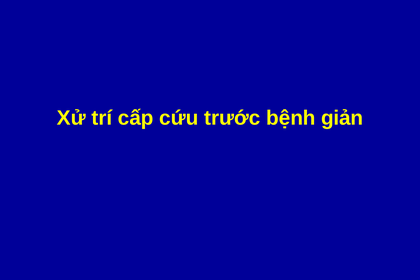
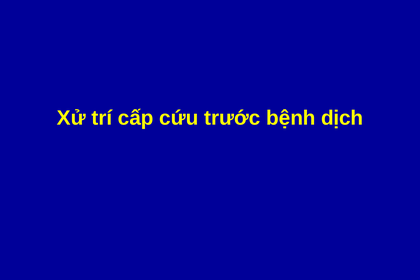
giản: giản -> dịch (342, 118)
